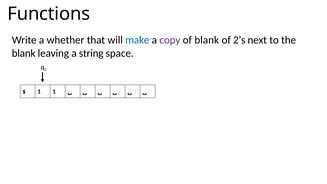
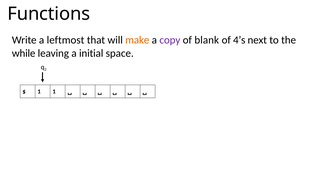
whether: whether -> leftmost (66, 40)
make colour: blue -> orange (137, 40)
2’s: 2’s -> 4’s (239, 40)
blank: blank -> while (24, 53)
string: string -> initial (91, 53)
